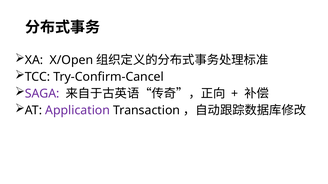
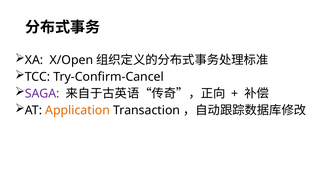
Application colour: purple -> orange (78, 111)
